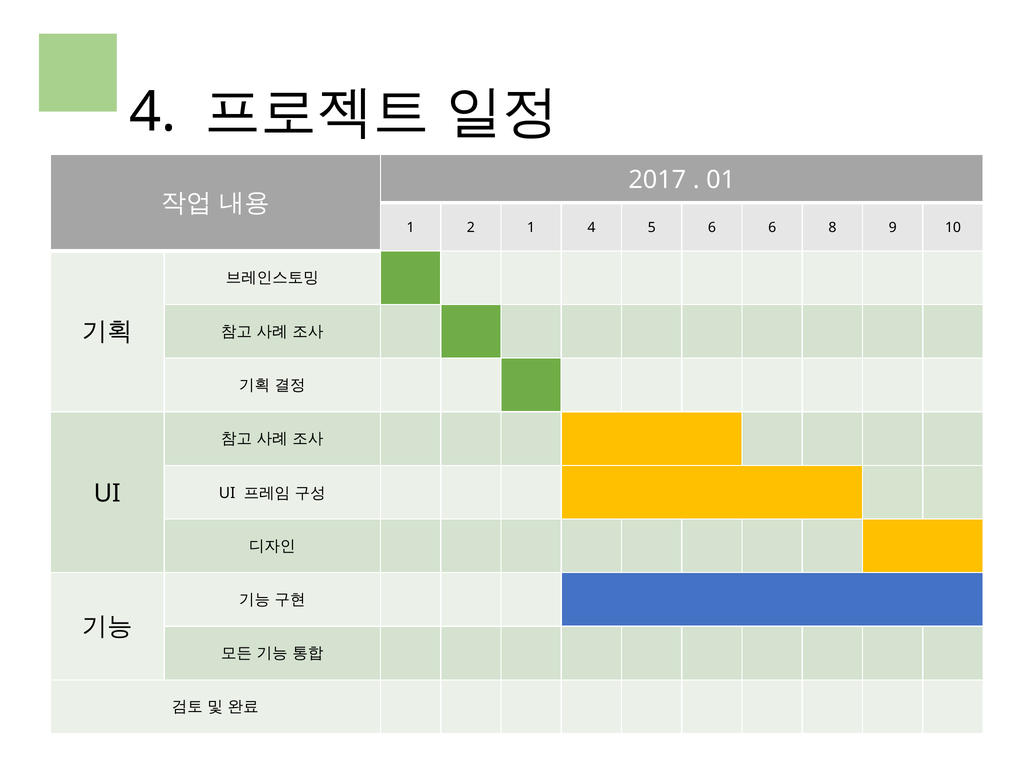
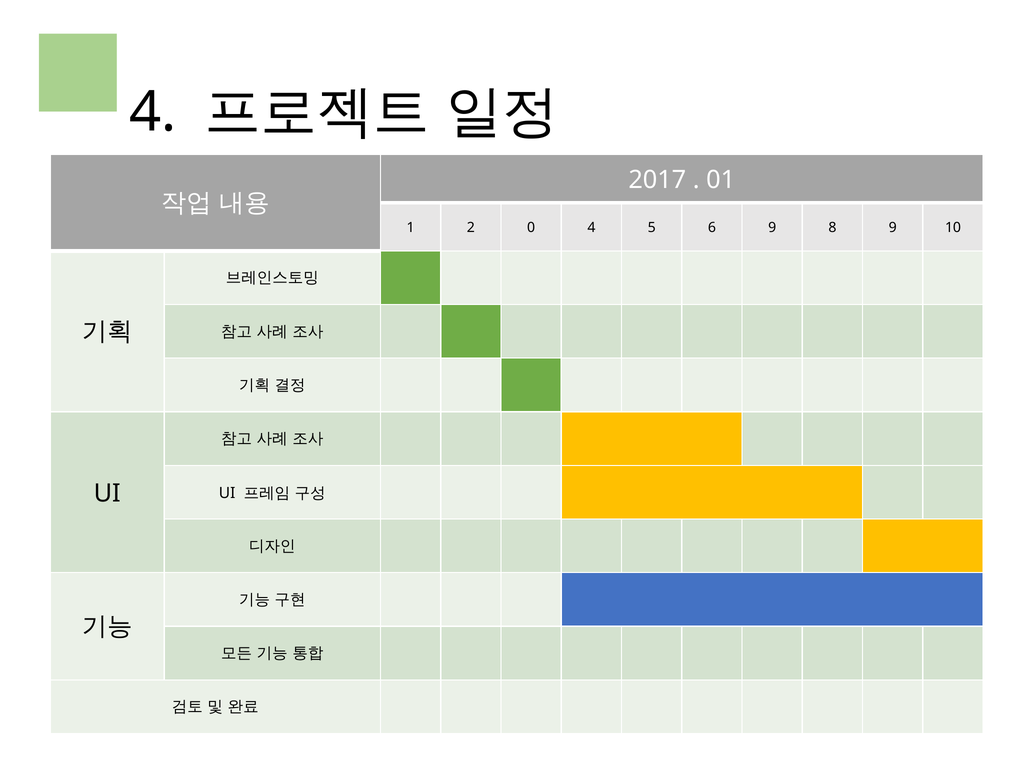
2 1: 1 -> 0 (531, 228)
6 6: 6 -> 9 (772, 228)
